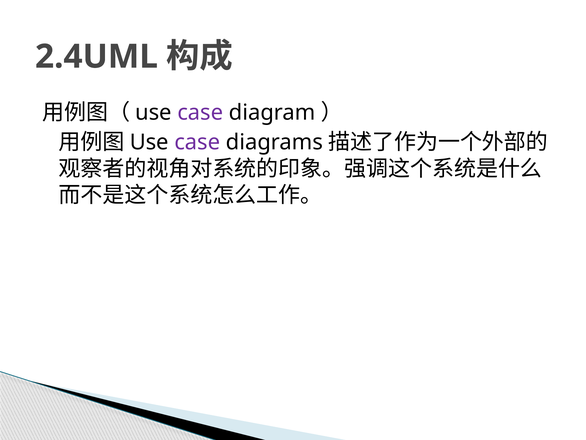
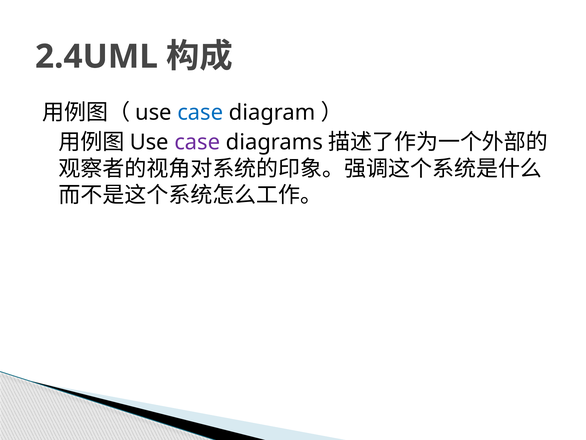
case colour: purple -> blue (200, 113)
